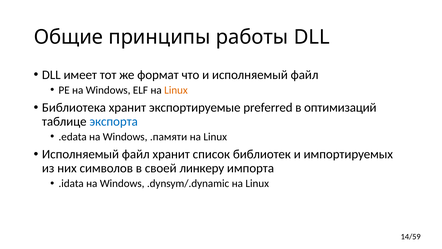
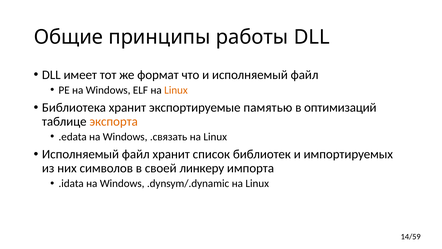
preferred: preferred -> памятью (268, 107)
экспорта colour: blue -> orange (114, 121)
.памяти: .памяти -> .связать (169, 137)
